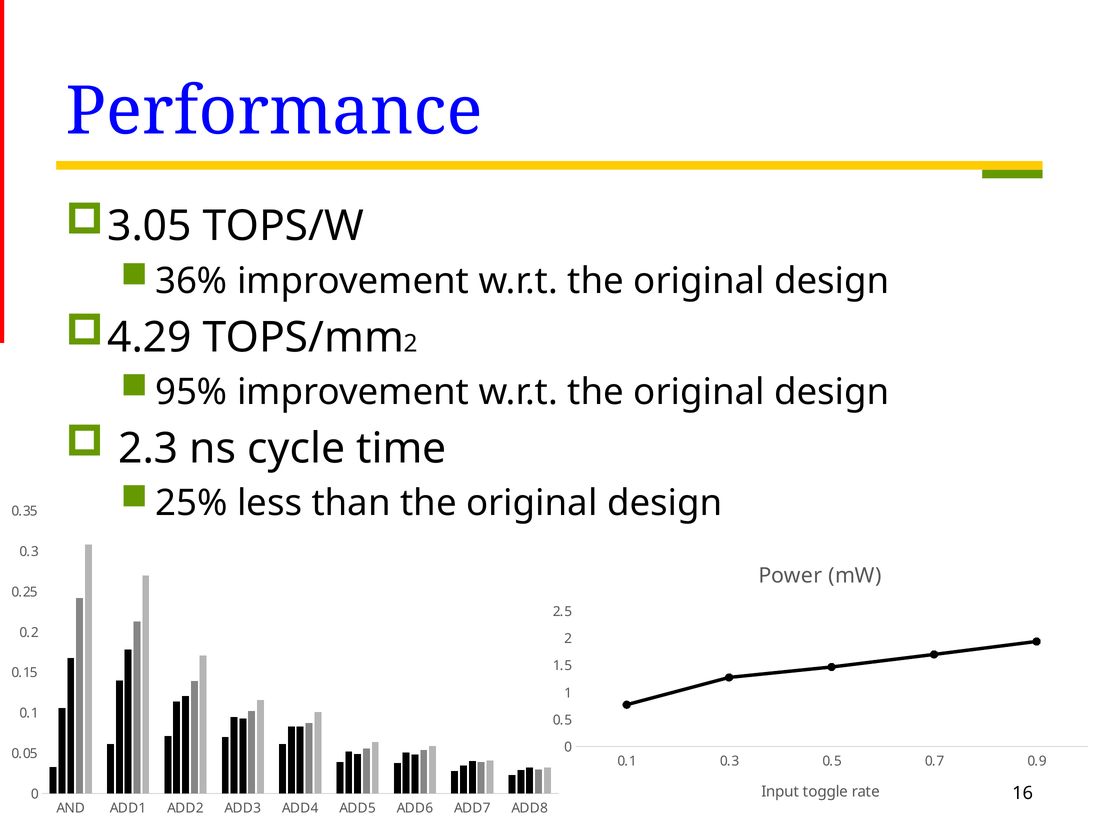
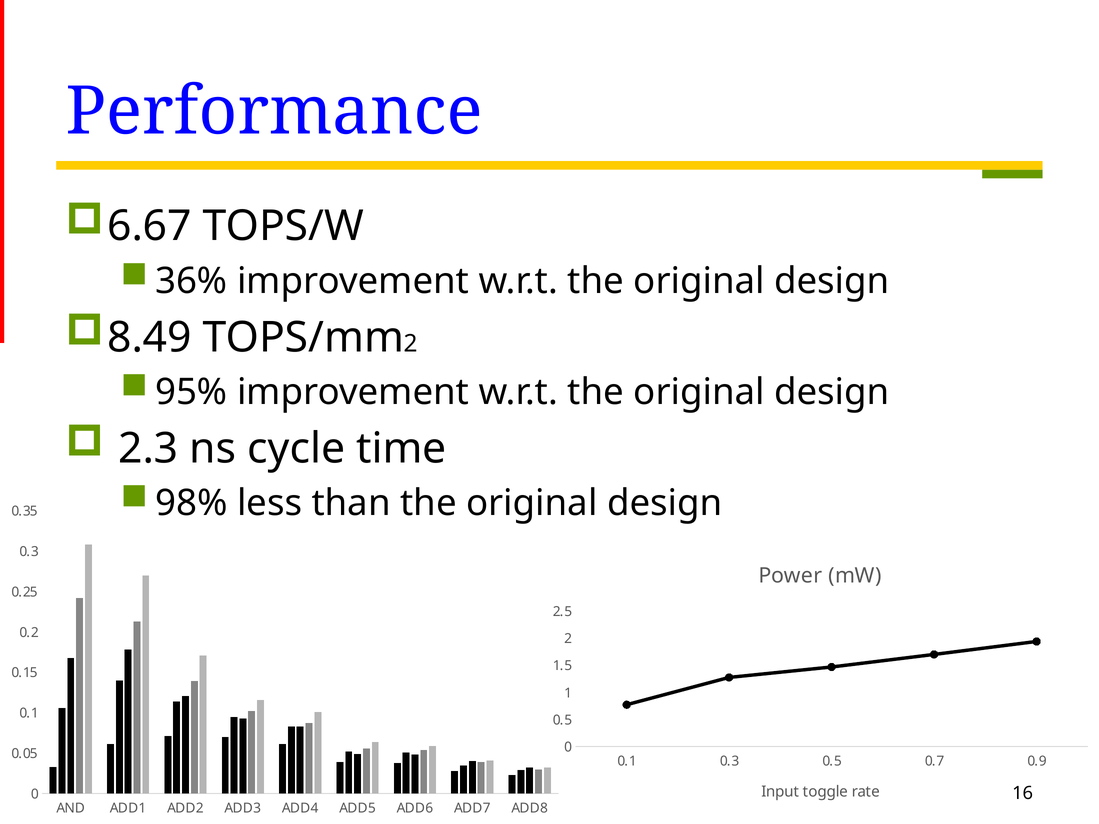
3.05: 3.05 -> 6.67 (149, 226)
4.29: 4.29 -> 8.49 (149, 338)
25%: 25% -> 98% (191, 503)
